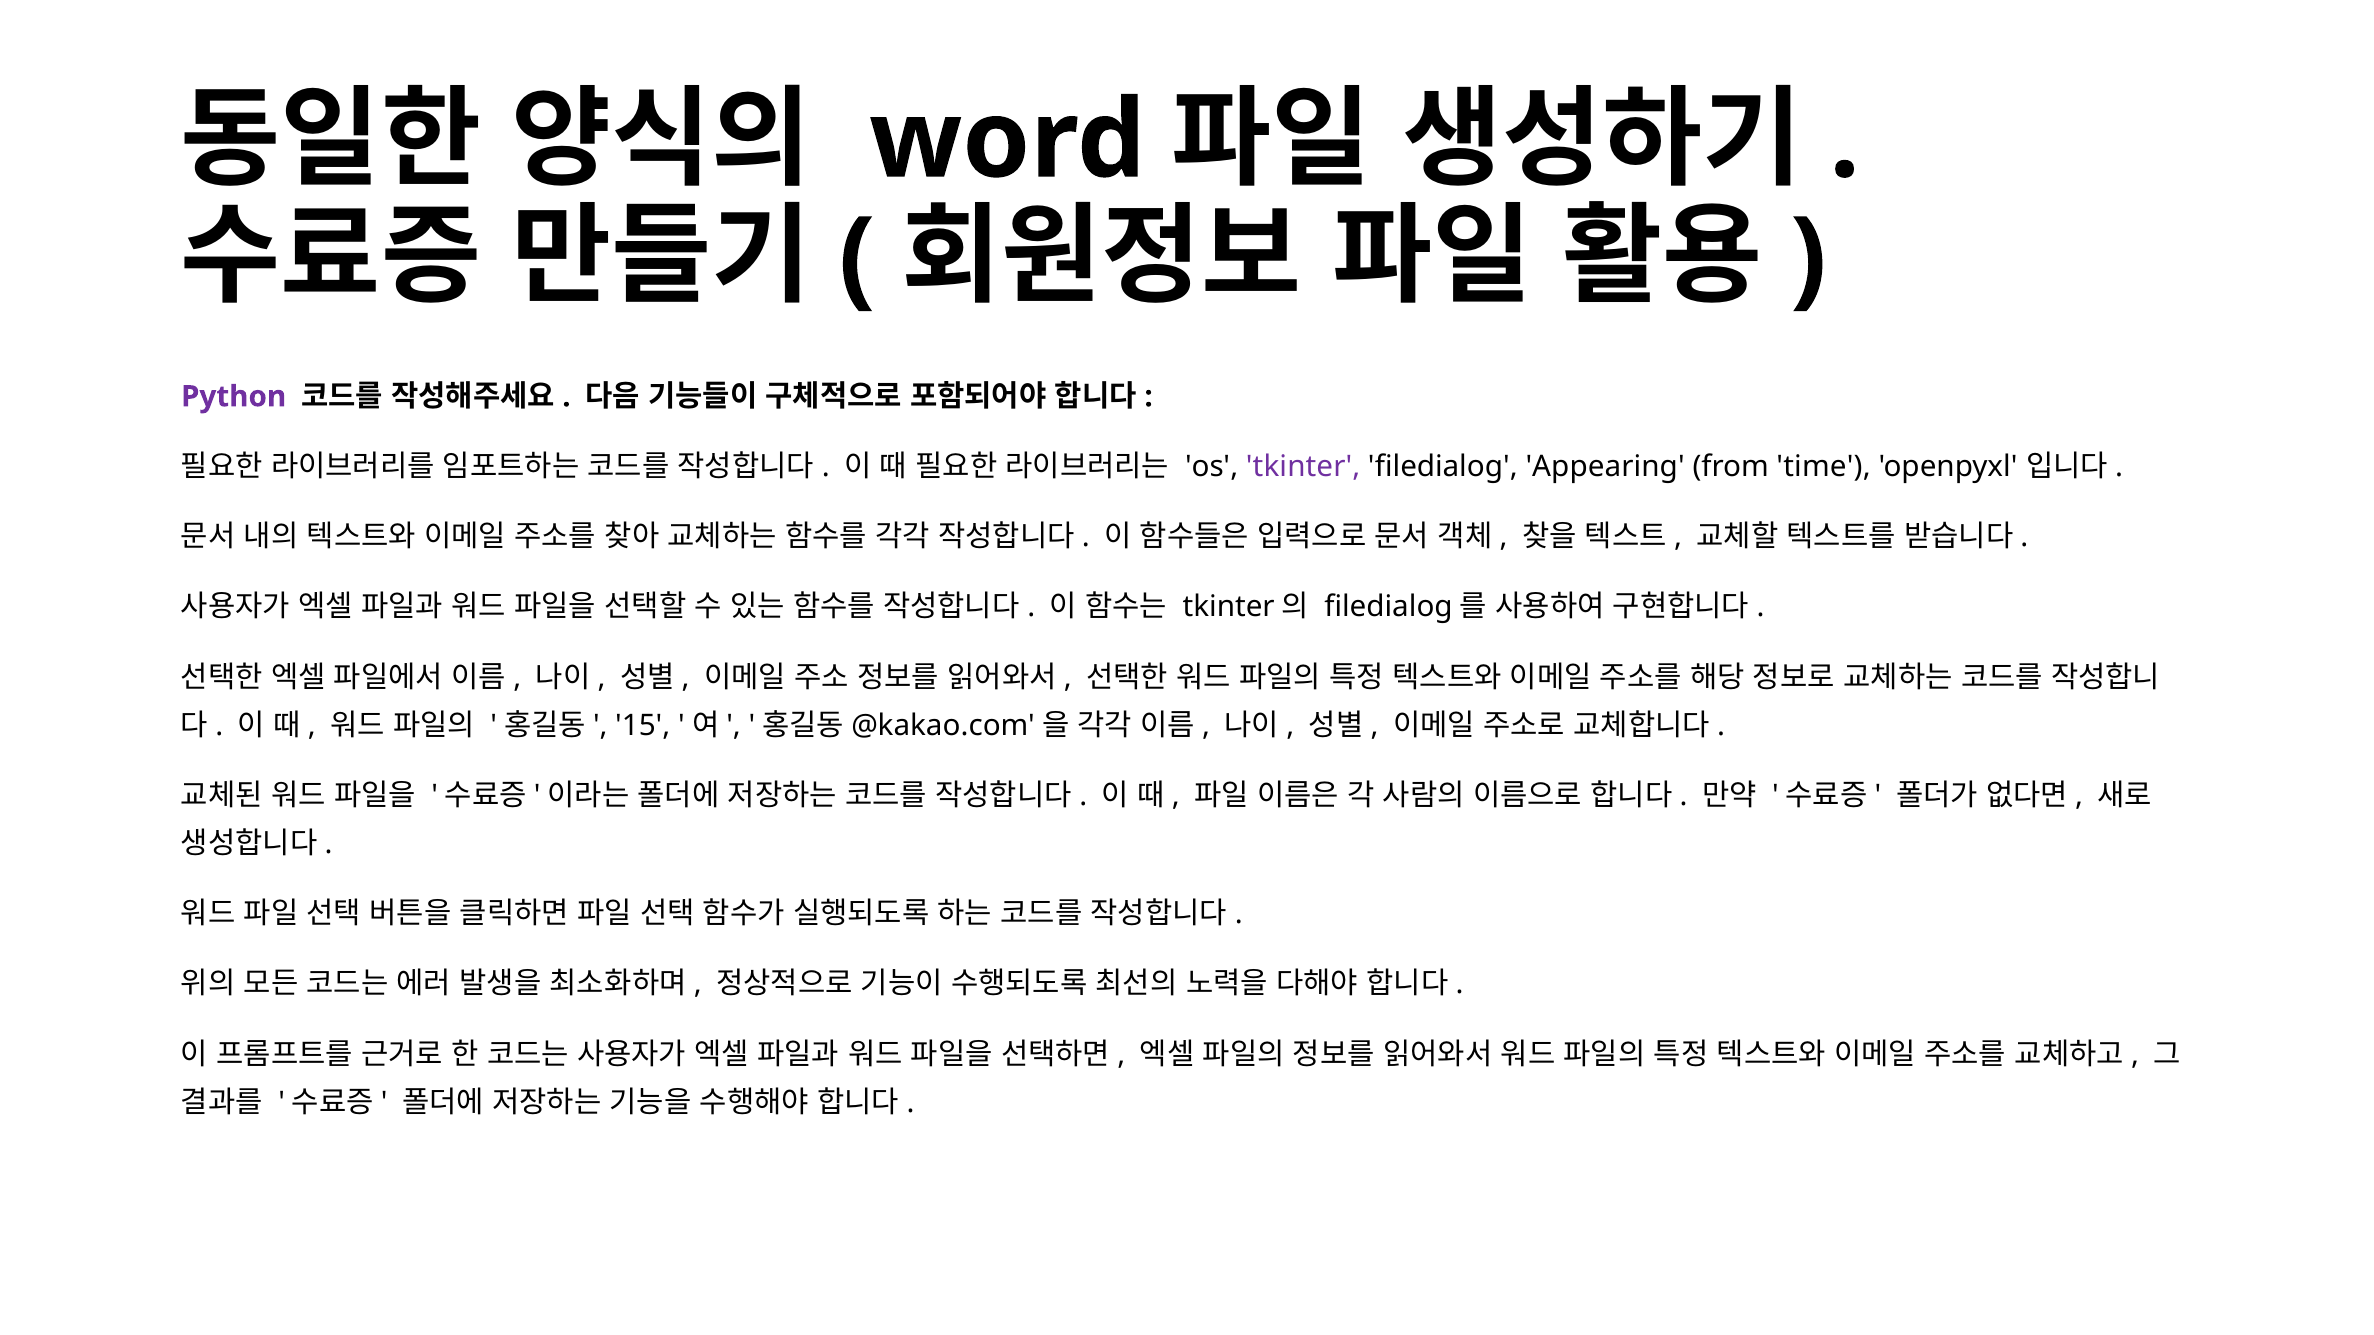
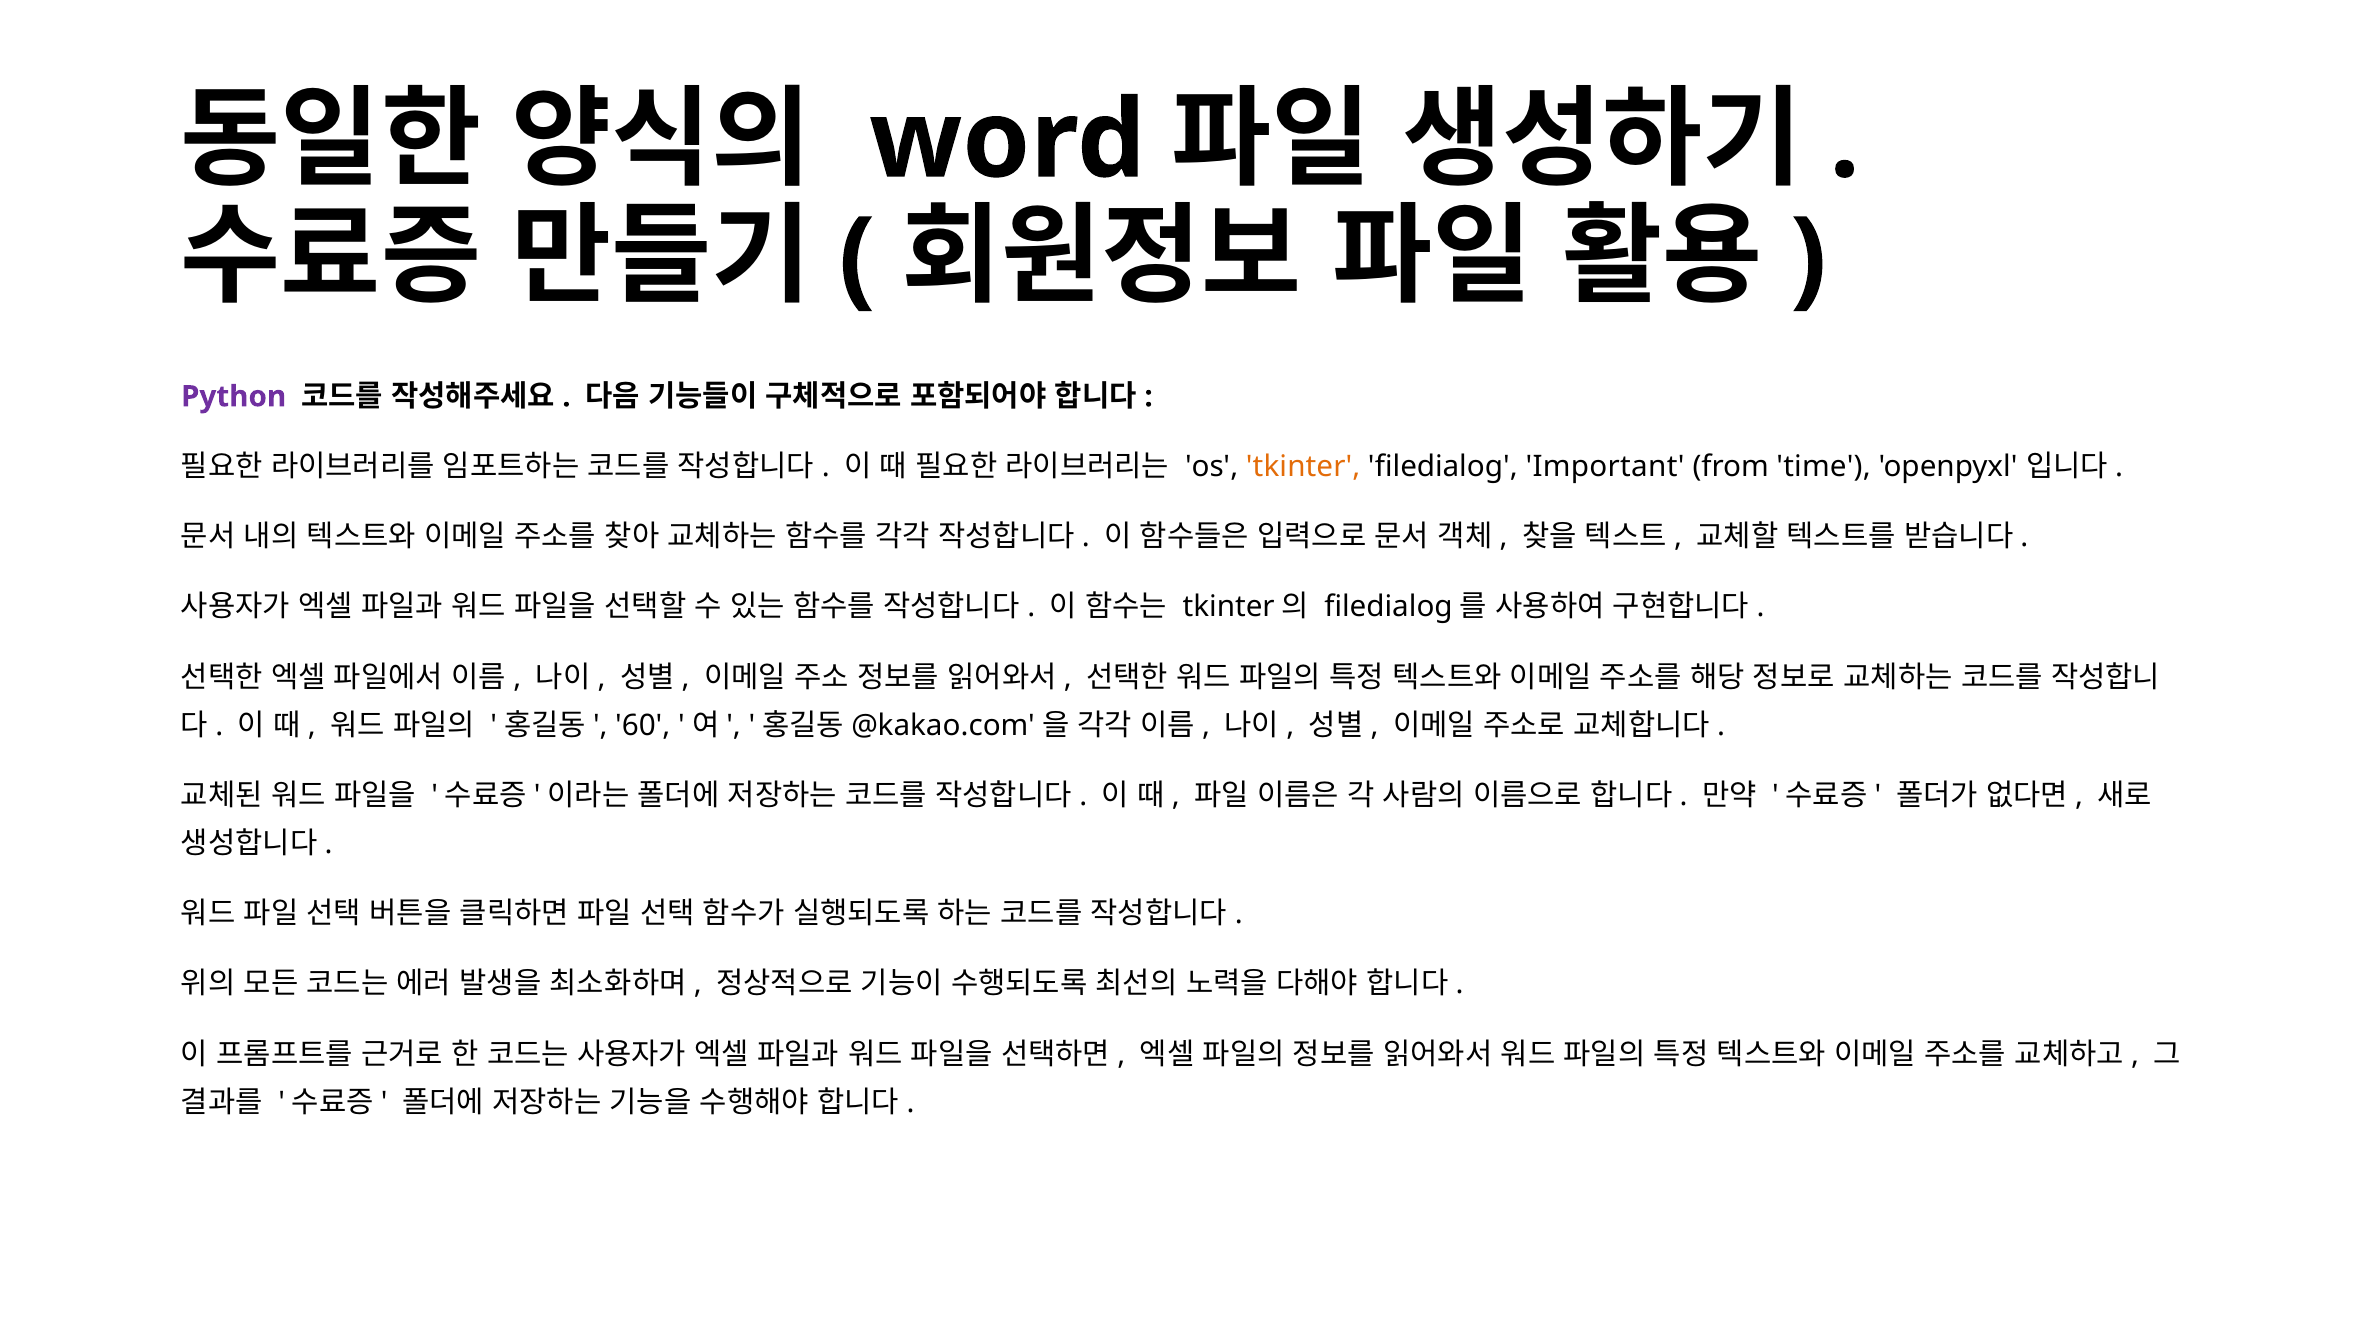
tkinter colour: purple -> orange (1303, 467)
Appearing: Appearing -> Important (1605, 467)
15: 15 -> 60 (643, 726)
